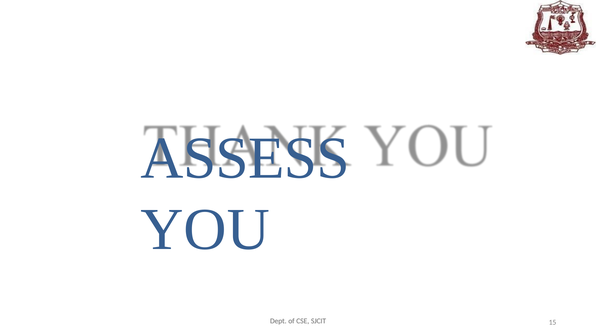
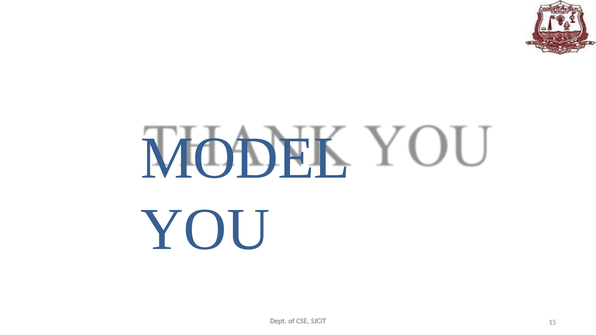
ASSESS: ASSESS -> MODEL (245, 158)
